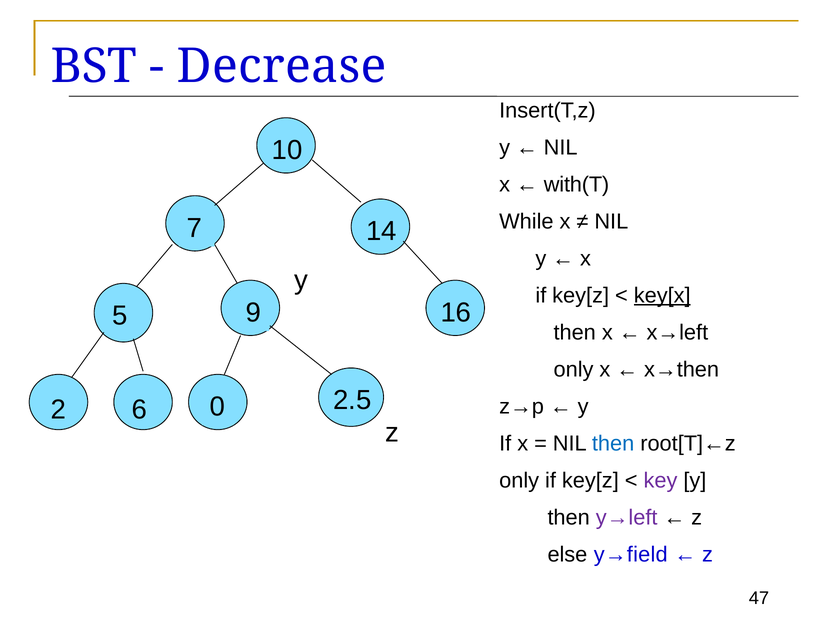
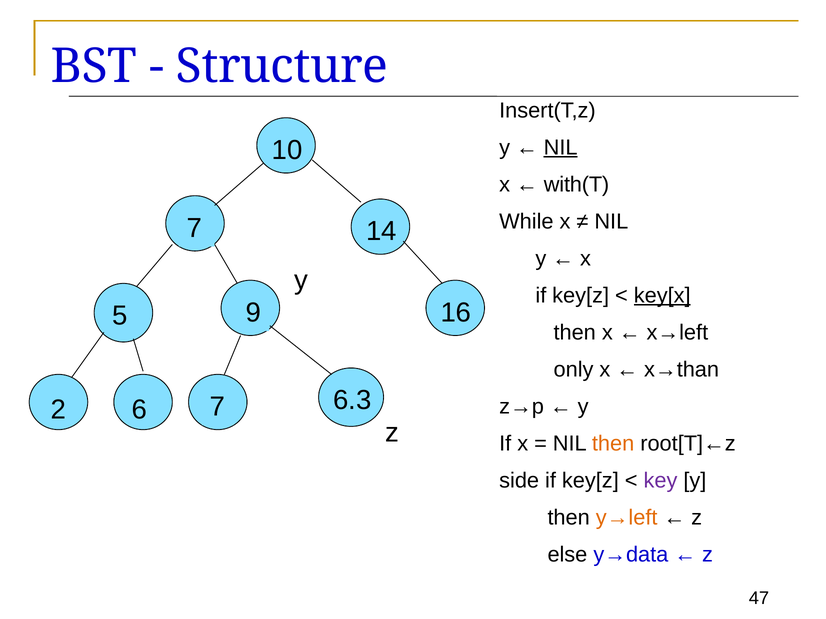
Decrease: Decrease -> Structure (282, 66)
NIL underline: none -> present (561, 148)
x→then: x→then -> x→than (682, 370)
2.5: 2.5 -> 6.3 (352, 400)
2 0: 0 -> 7 (218, 407)
then colour: blue -> orange (613, 444)
only: only -> side (519, 481)
y→left colour: purple -> orange (627, 518)
y→field: y→field -> y→data (631, 555)
